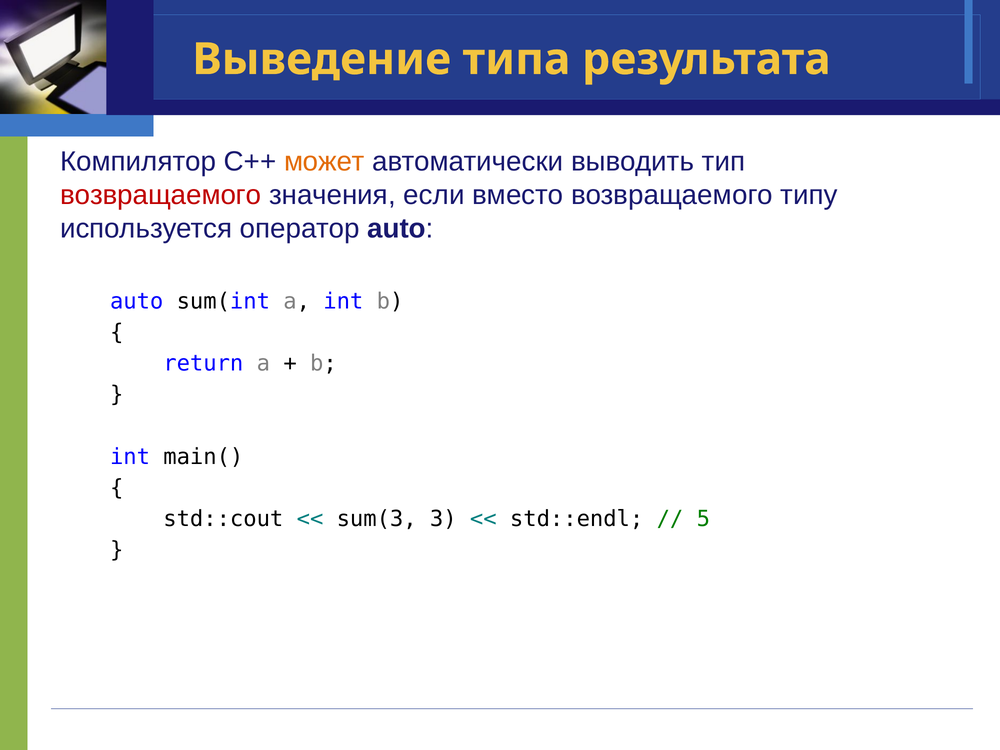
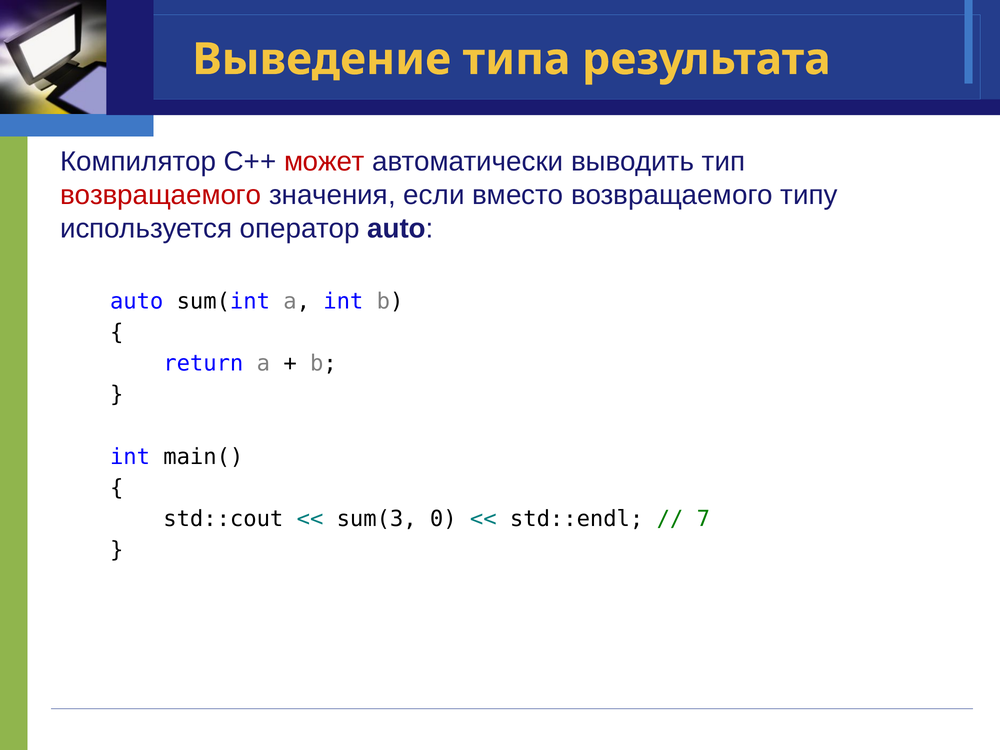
может colour: orange -> red (324, 162)
3: 3 -> 0 (443, 519)
5: 5 -> 7 (703, 519)
